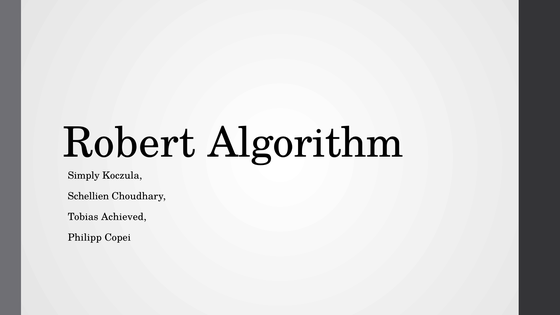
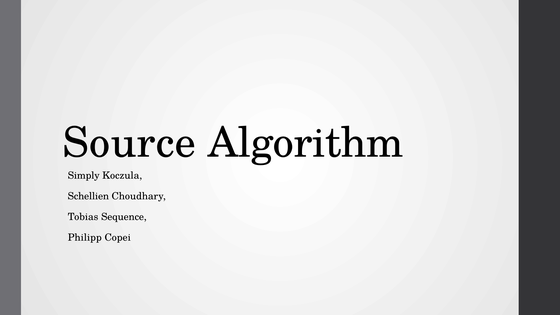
Robert: Robert -> Source (129, 143)
Achieved: Achieved -> Sequence (124, 217)
